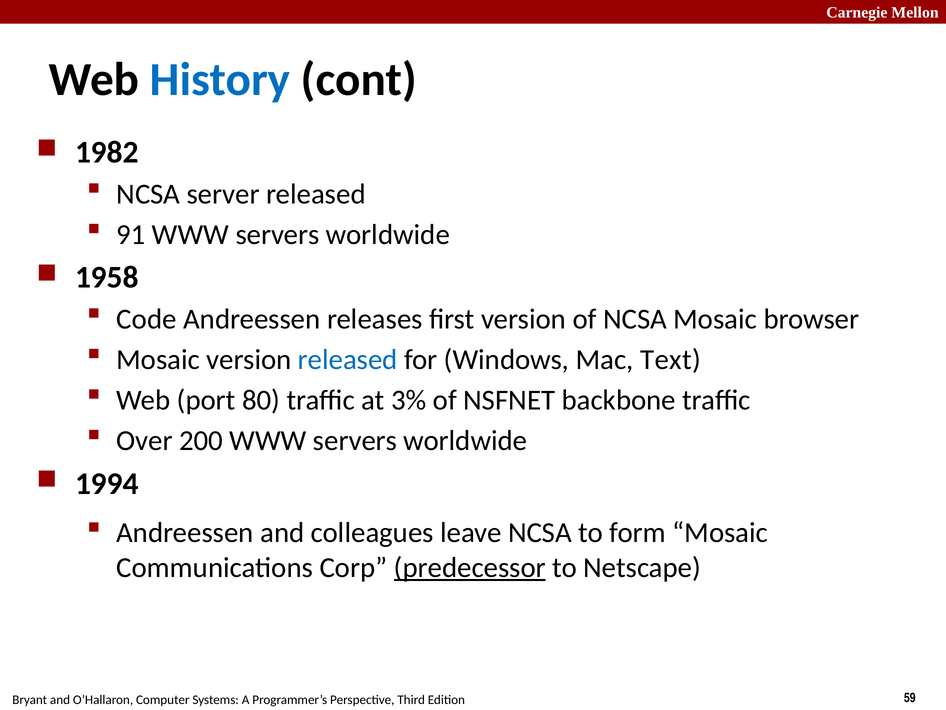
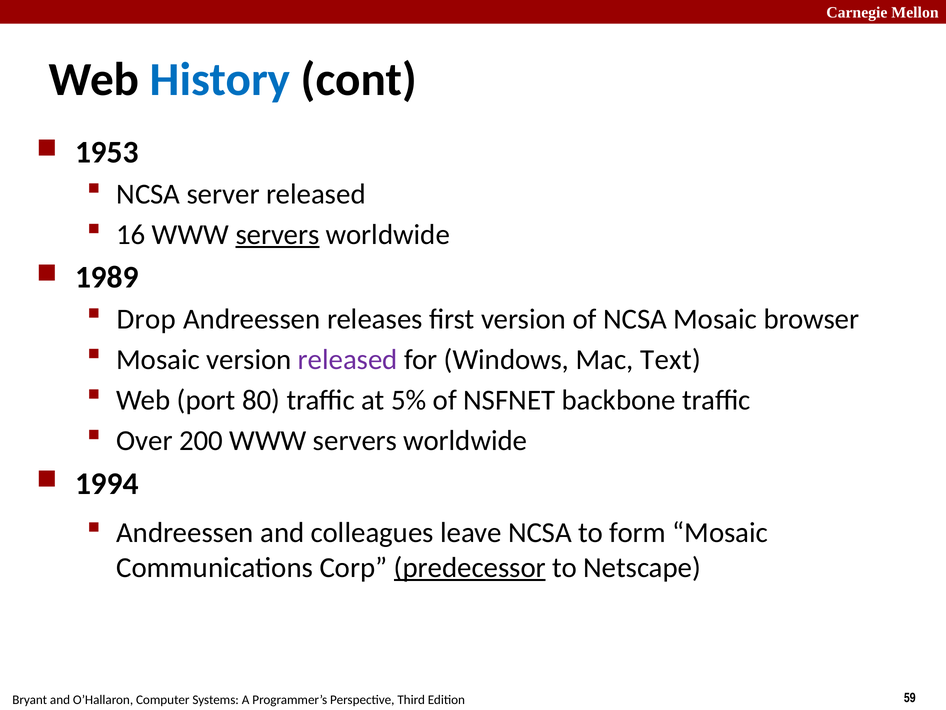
1982: 1982 -> 1953 (107, 152)
91: 91 -> 16 (131, 234)
servers underline: none -> present (278, 234)
1958: 1958 -> 1989 (107, 277)
Code: Code -> Drop (146, 319)
released colour: blue -> purple (348, 359)
3%: 3% -> 5% (409, 400)
